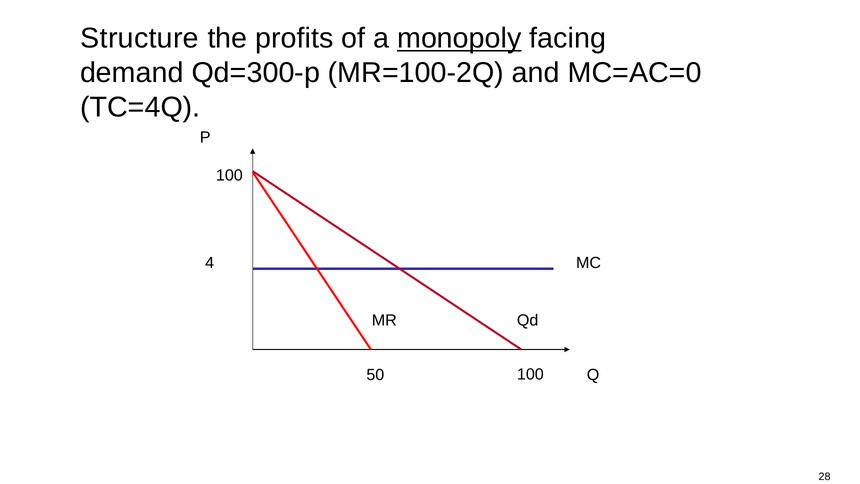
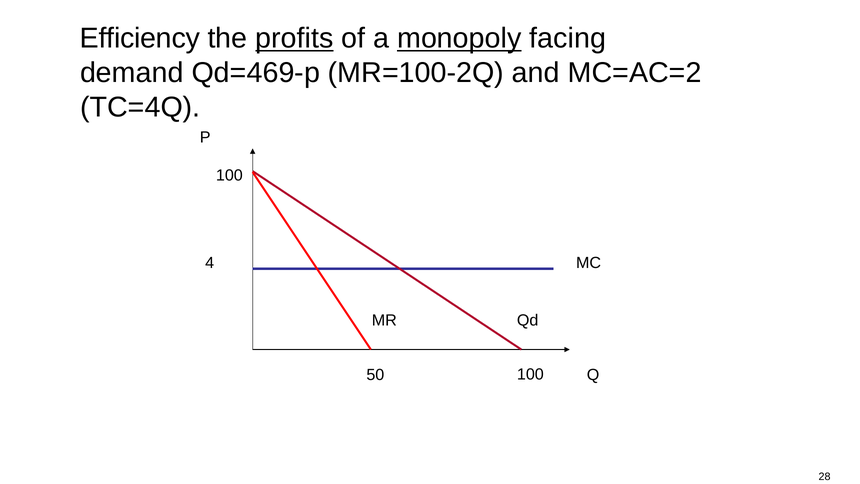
Structure: Structure -> Efficiency (140, 38)
profits underline: none -> present (294, 38)
Qd=300-p: Qd=300-p -> Qd=469-p (256, 73)
MC=AC=0: MC=AC=0 -> MC=AC=2 (635, 73)
